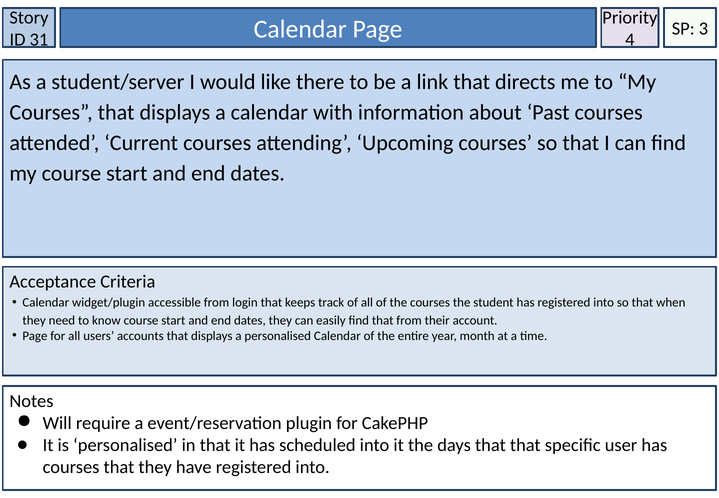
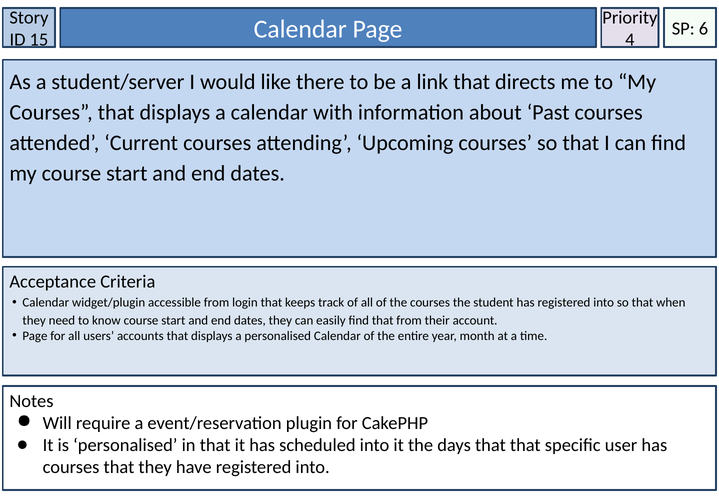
3: 3 -> 6 (704, 29)
31: 31 -> 15 (39, 40)
